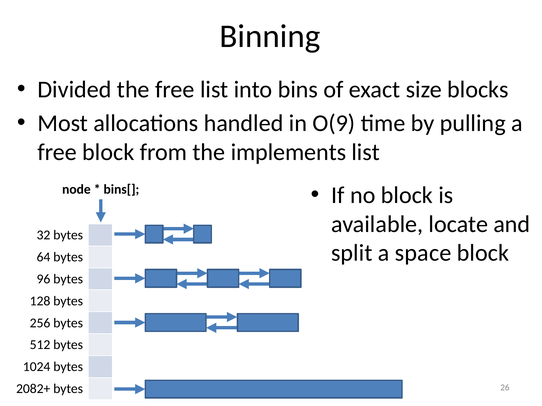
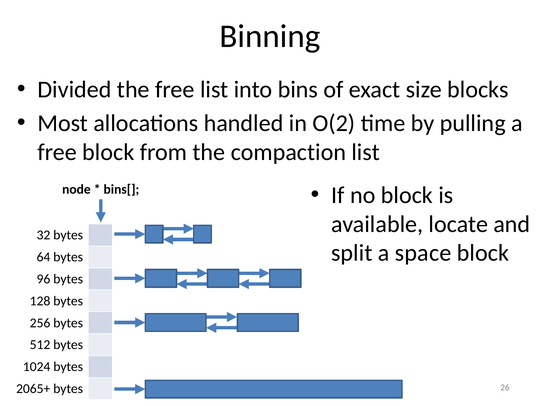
O(9: O(9 -> O(2 (334, 123)
implements: implements -> compaction (288, 152)
2082+: 2082+ -> 2065+ (33, 389)
